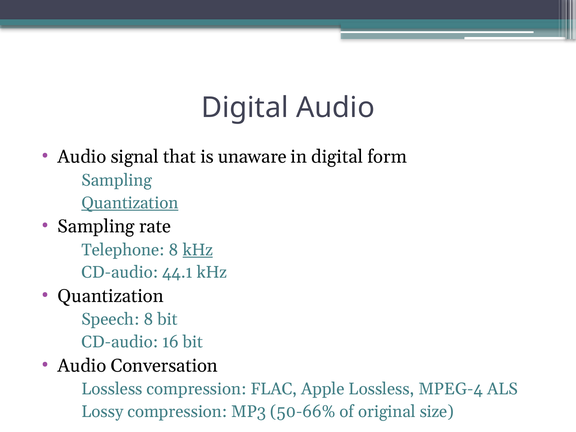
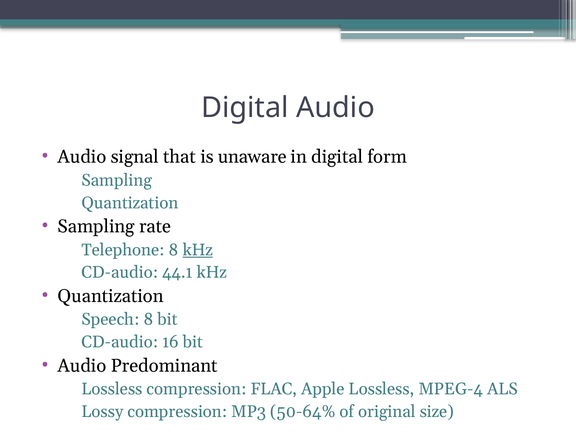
Quantization underline: present -> none (130, 203)
Conversation: Conversation -> Predominant (164, 366)
50-66%: 50-66% -> 50-64% (303, 412)
